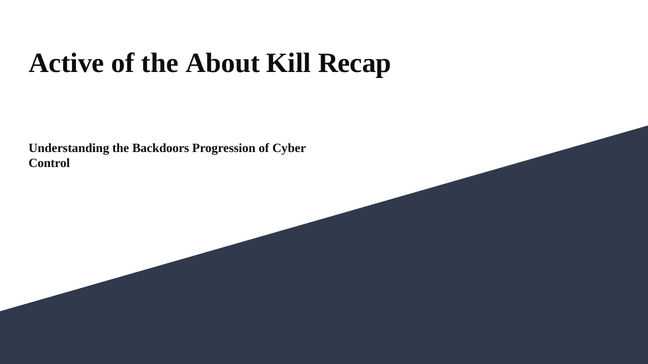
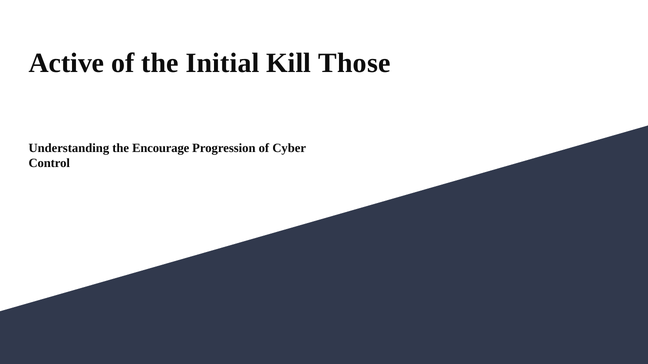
About: About -> Initial (223, 63)
Recap: Recap -> Those (354, 63)
Backdoors: Backdoors -> Encourage (161, 148)
